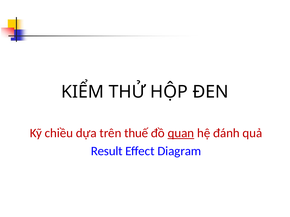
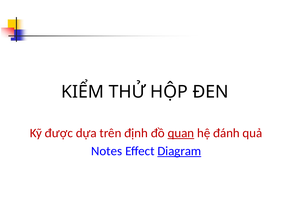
chiều: chiều -> được (59, 133)
thuế: thuế -> định (136, 133)
Result: Result -> Notes (107, 151)
Diagram underline: none -> present (179, 151)
